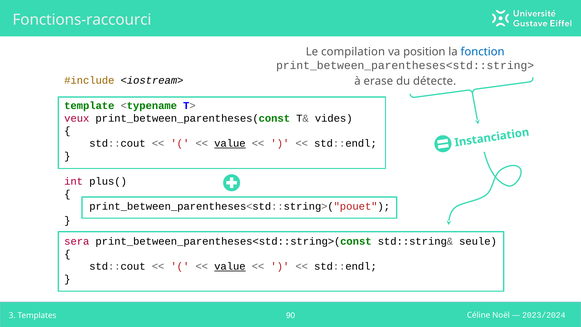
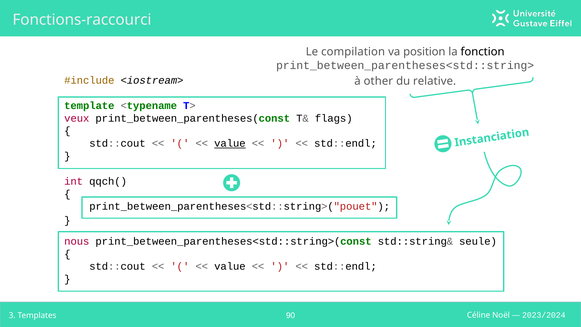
fonction colour: blue -> black (483, 52)
erase: erase -> other (378, 81)
détecte: détecte -> relative (435, 81)
vides: vides -> flags (334, 118)
plus(: plus( -> qqch( (108, 181)
sera: sera -> nous (77, 241)
value underline: present -> none (230, 266)
